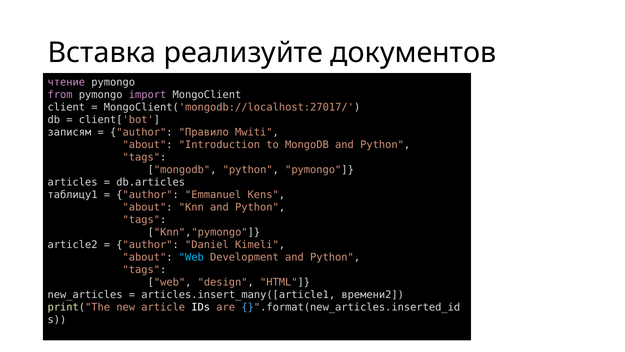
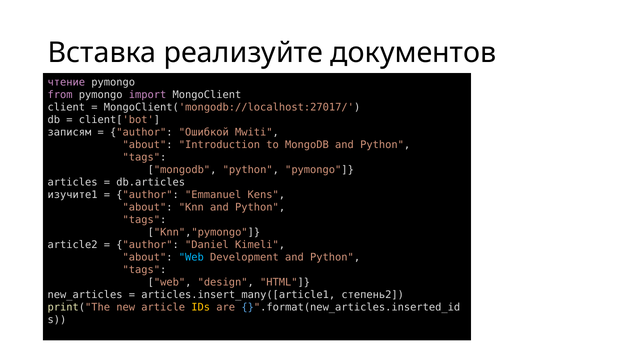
Правило: Правило -> Ошибкой (204, 132)
таблицу1: таблицу1 -> изучите1 (73, 195)
времени2: времени2 -> степень2 (373, 295)
IDs colour: white -> yellow (201, 307)
